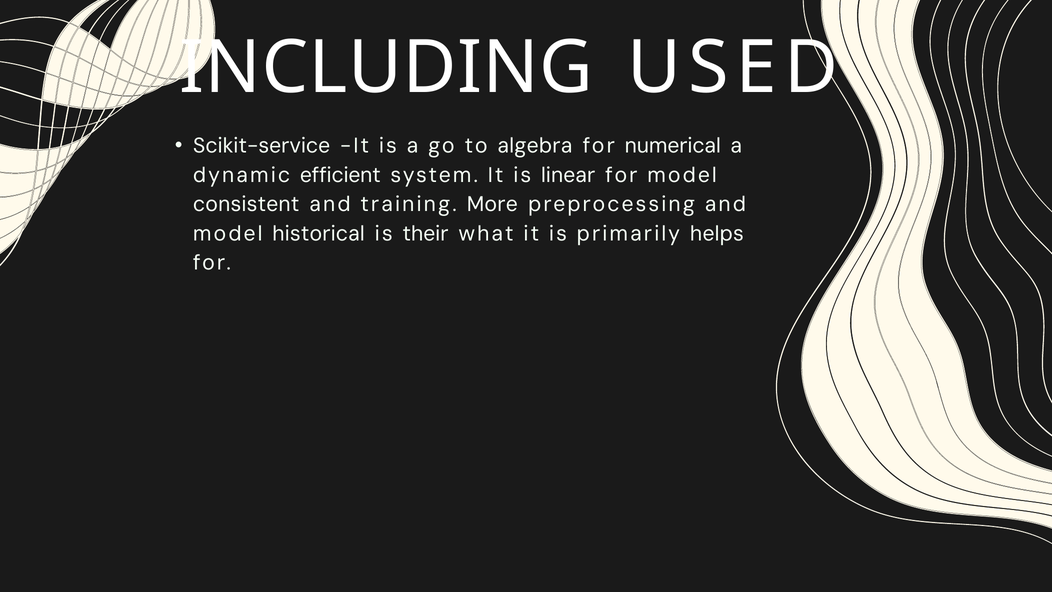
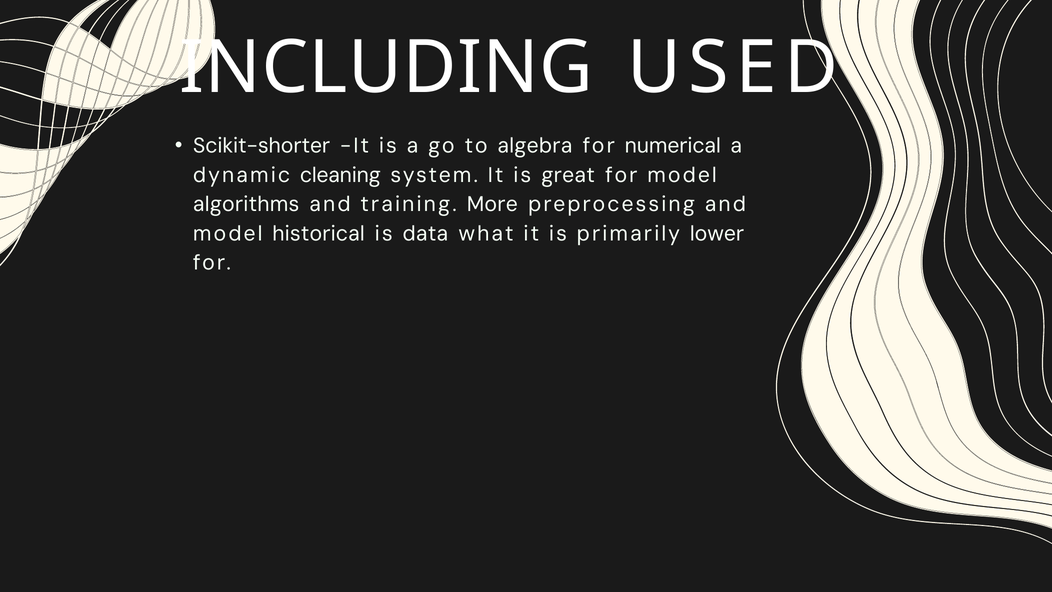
Scikit-service: Scikit-service -> Scikit-shorter (262, 146)
efficient: efficient -> cleaning (340, 175)
linear: linear -> great (568, 175)
consistent: consistent -> algorithms (246, 204)
their: their -> data (425, 233)
helps: helps -> lower (717, 233)
